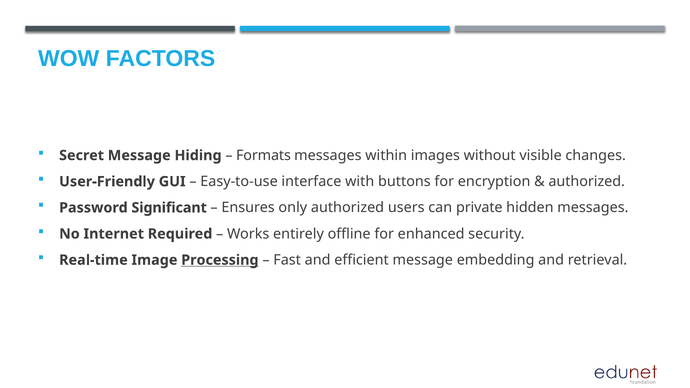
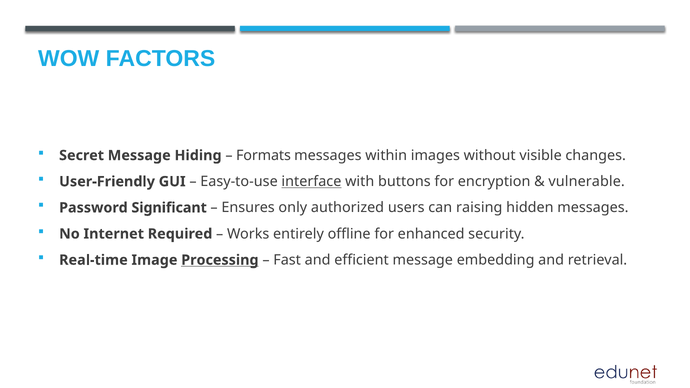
interface underline: none -> present (311, 182)
authorized: authorized -> vulnerable (587, 182)
private: private -> raising (479, 208)
